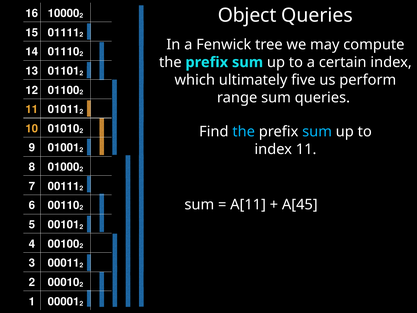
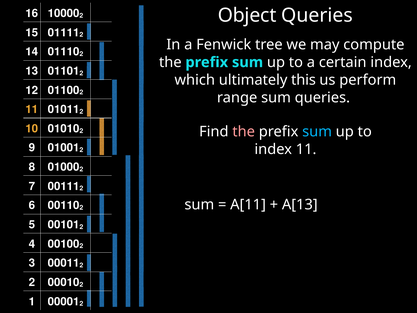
five: five -> this (303, 80)
the colour: light blue -> pink (244, 132)
A[45: A[45 -> A[13 (300, 205)
